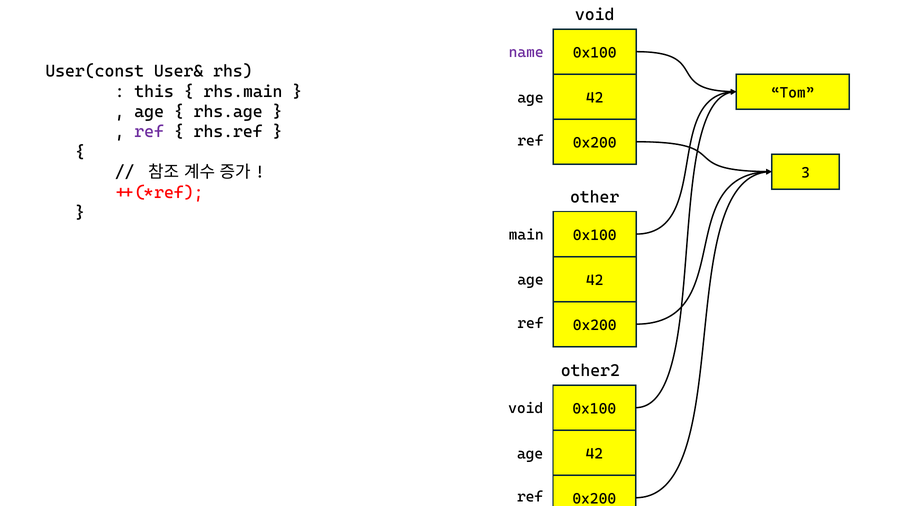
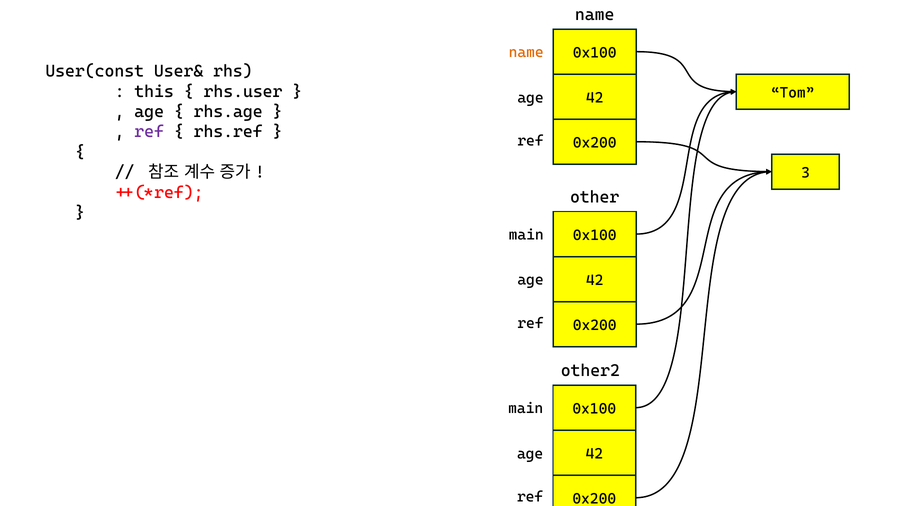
void: void -> name (595, 15)
name colour: purple -> orange (526, 53)
rhs.main: rhs.main -> rhs.user (243, 91)
void: void -> main (526, 409)
